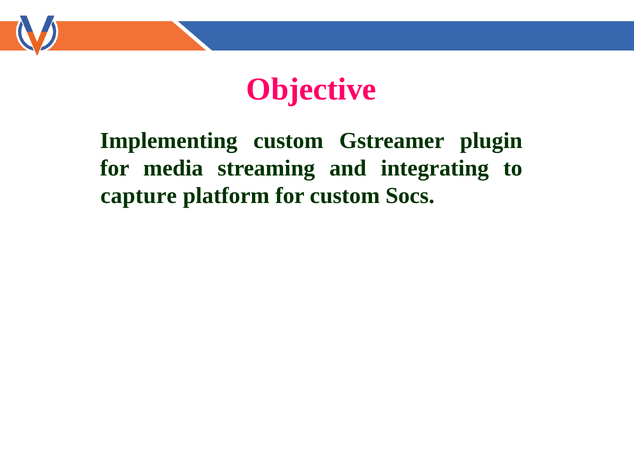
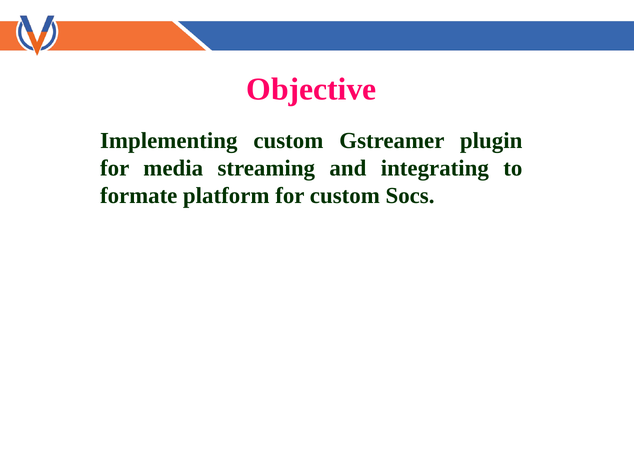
capture: capture -> formate (139, 195)
